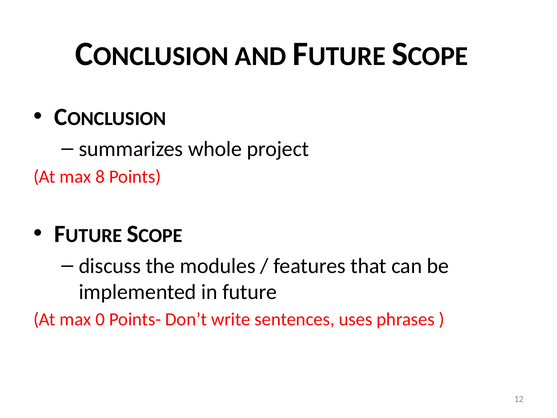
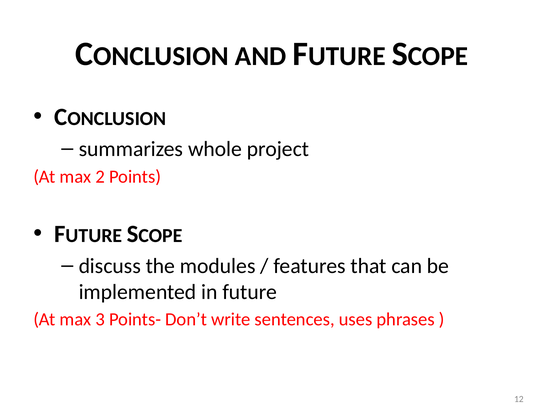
8: 8 -> 2 (100, 176)
0: 0 -> 3 (100, 319)
